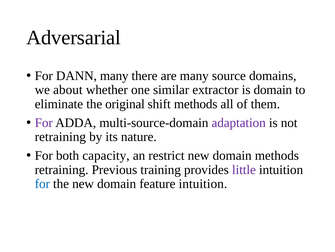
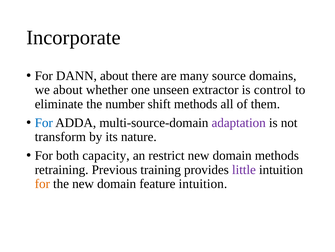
Adversarial: Adversarial -> Incorporate (73, 38)
DANN many: many -> about (114, 76)
similar: similar -> unseen (171, 90)
is domain: domain -> control (273, 90)
original: original -> number (125, 104)
For colour: purple -> blue (44, 122)
retraining: retraining -> transform (60, 136)
for colour: blue -> orange (42, 183)
